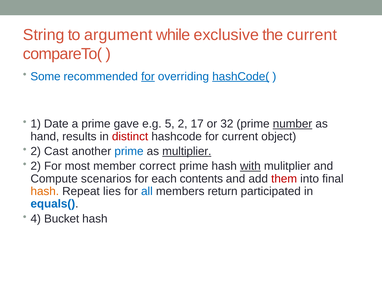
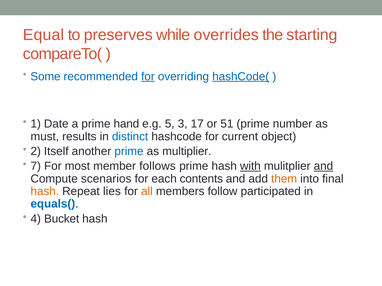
String: String -> Equal (44, 35)
argument: argument -> preserves (118, 35)
exclusive: exclusive -> overrides (226, 35)
the current: current -> starting (312, 35)
gave: gave -> hand (126, 124)
5 2: 2 -> 3 (183, 124)
32: 32 -> 51 (227, 124)
number underline: present -> none (293, 124)
hand: hand -> must (45, 137)
distinct colour: red -> blue (130, 137)
Cast: Cast -> Itself (56, 152)
multiplier underline: present -> none (187, 152)
2: 2 -> 7 (36, 166)
correct: correct -> follows (158, 166)
and underline: none -> present (323, 166)
them colour: red -> orange (284, 179)
all colour: blue -> orange (147, 192)
return: return -> follow (223, 192)
